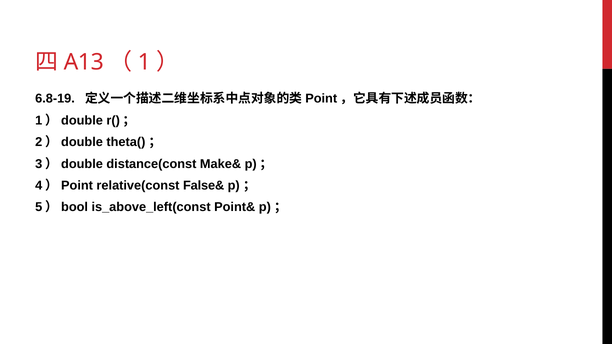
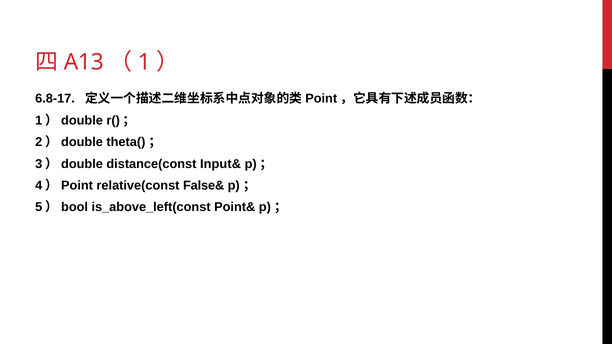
6.8-19: 6.8-19 -> 6.8-17 (55, 99)
Make&: Make& -> Input& (220, 164)
